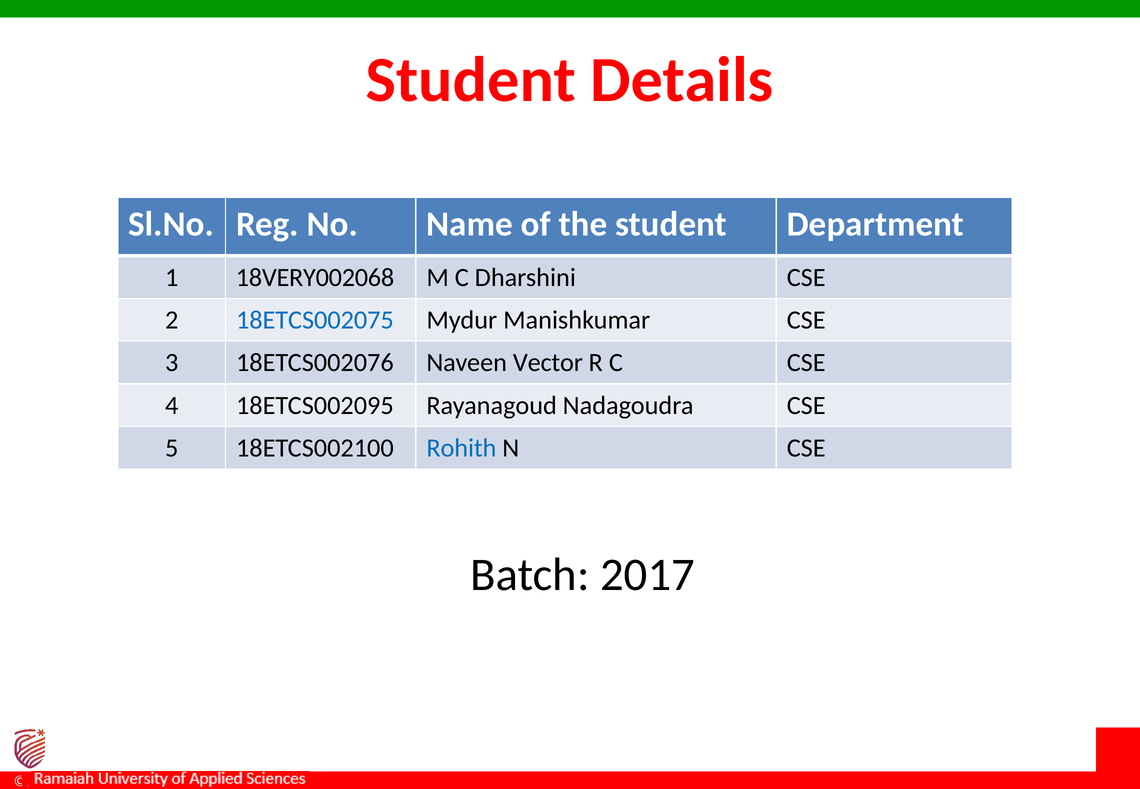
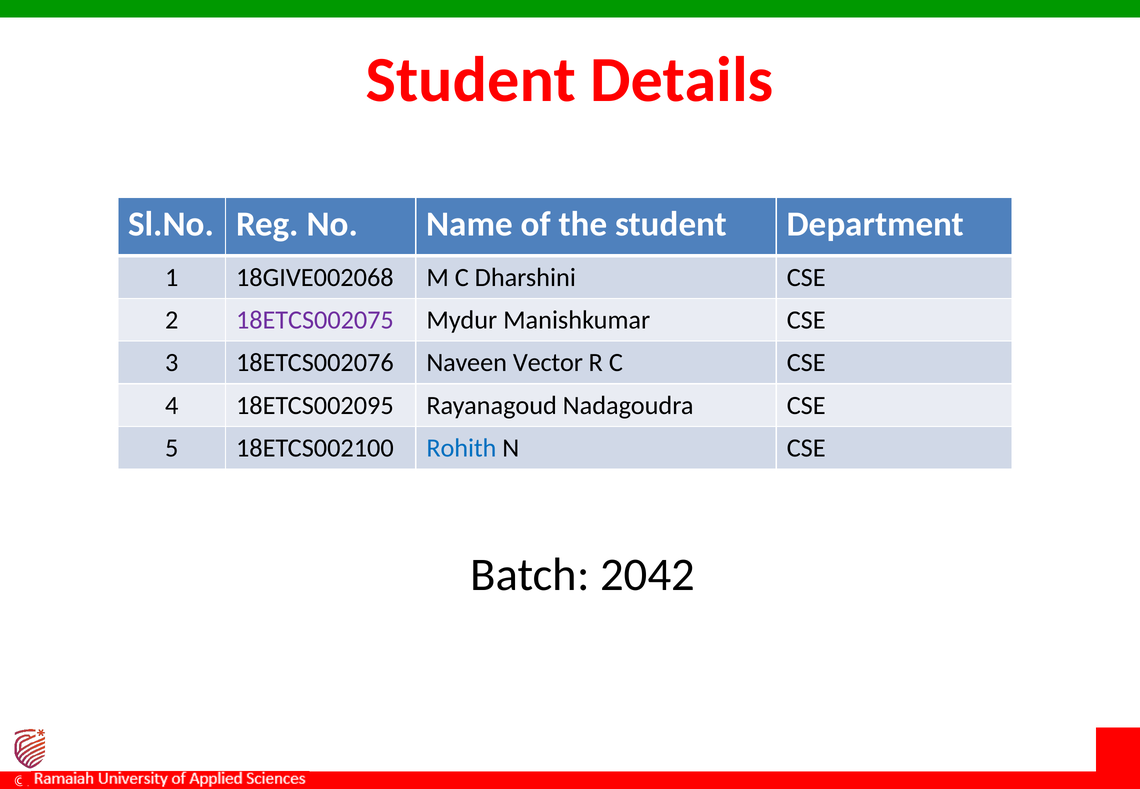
18VERY002068: 18VERY002068 -> 18GIVE002068 (315, 277)
18ETCS002075 colour: blue -> purple (315, 320)
2017: 2017 -> 2042 (647, 575)
